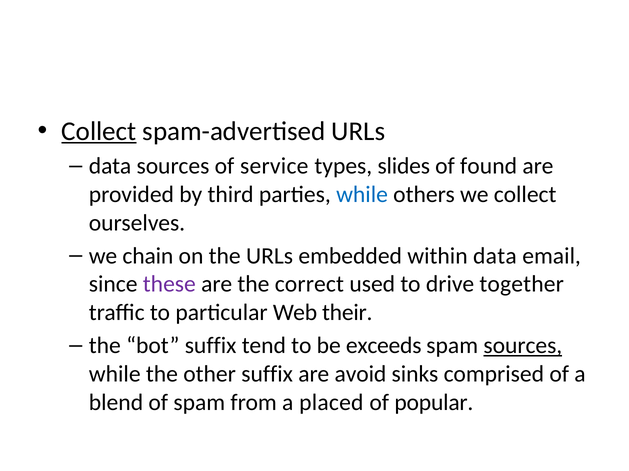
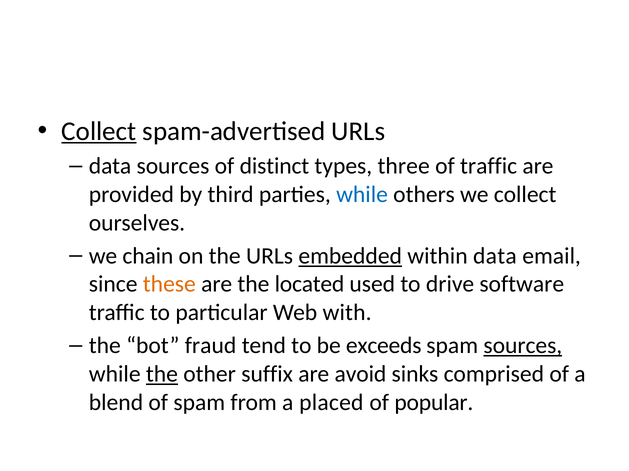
service: service -> distinct (274, 166)
slides: slides -> three (404, 166)
of found: found -> traffic (489, 166)
embedded underline: none -> present (350, 256)
these colour: purple -> orange (169, 285)
correct: correct -> located (310, 285)
together: together -> software (522, 285)
their: their -> with (347, 313)
bot suffix: suffix -> fraud (211, 346)
the underline: none -> present (162, 375)
